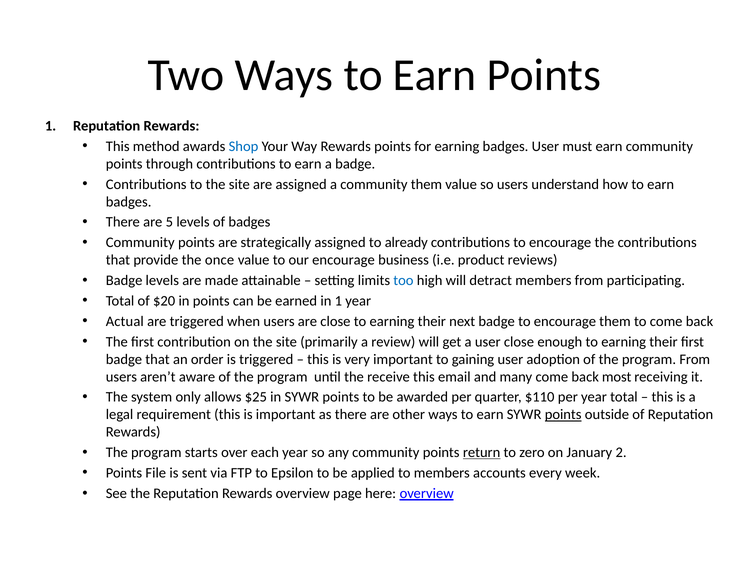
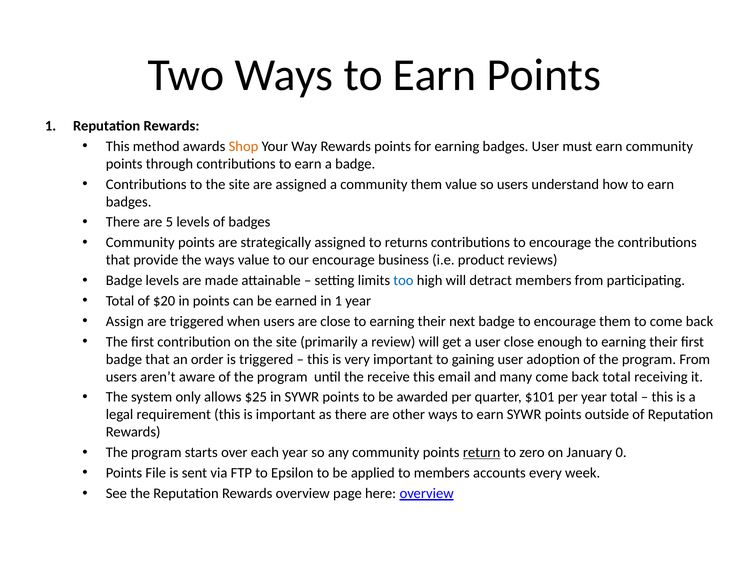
Shop colour: blue -> orange (243, 146)
already: already -> returns (406, 242)
the once: once -> ways (220, 260)
Actual: Actual -> Assign (125, 321)
back most: most -> total (617, 377)
$110: $110 -> $101 (540, 397)
points underline: present -> none (563, 414)
2: 2 -> 0 (621, 452)
